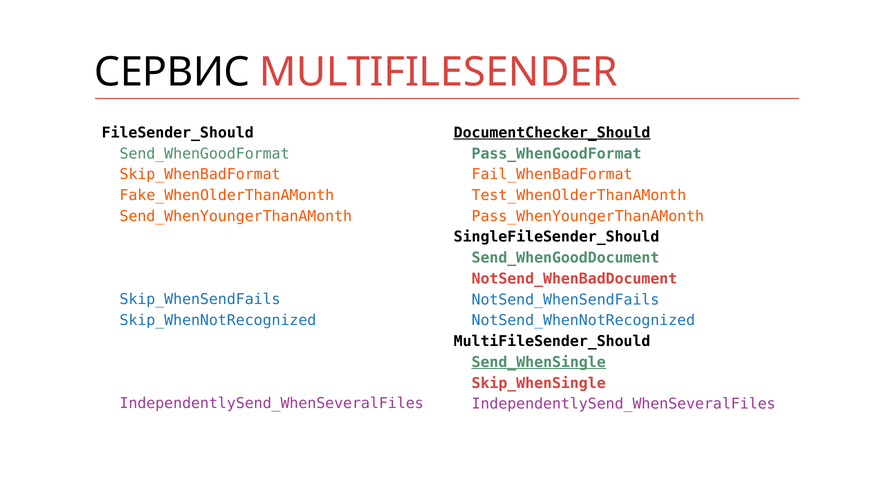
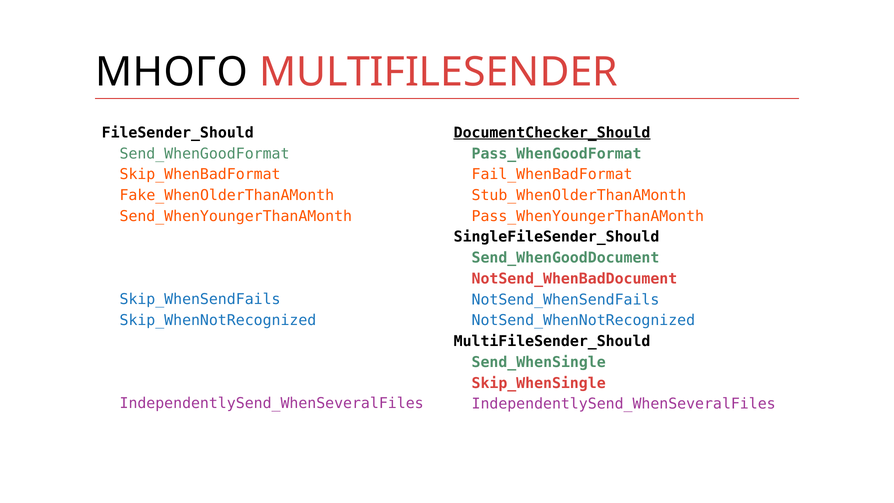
СЕРВИС: СЕРВИС -> МНОГО (172, 72)
Test_WhenOlderThanAMonth: Test_WhenOlderThanAMonth -> Stub_WhenOlderThanAMonth (579, 195)
Send_WhenSingle underline: present -> none (539, 362)
